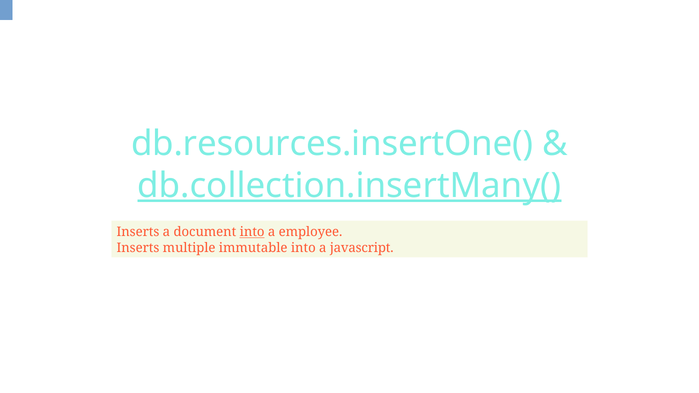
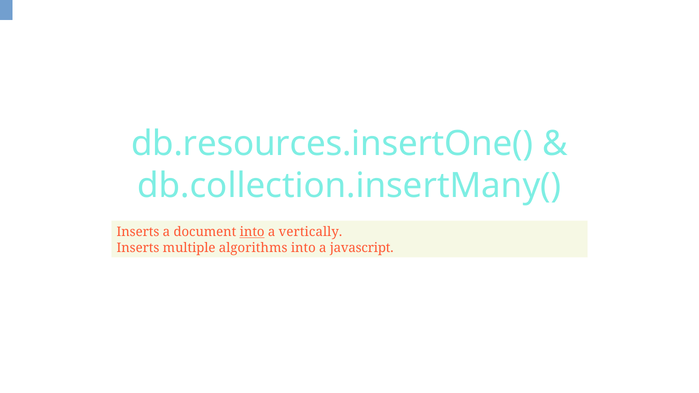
db.collection.insertMany( underline: present -> none (349, 186)
employee: employee -> vertically (310, 232)
immutable: immutable -> algorithms (253, 248)
